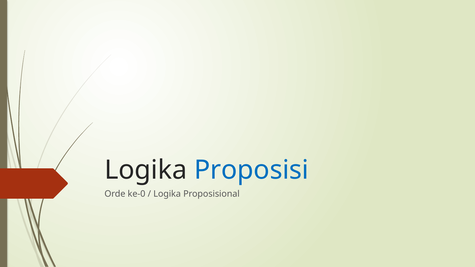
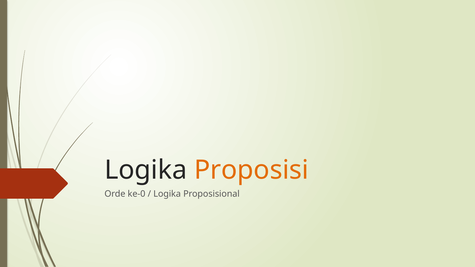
Proposisi colour: blue -> orange (251, 170)
